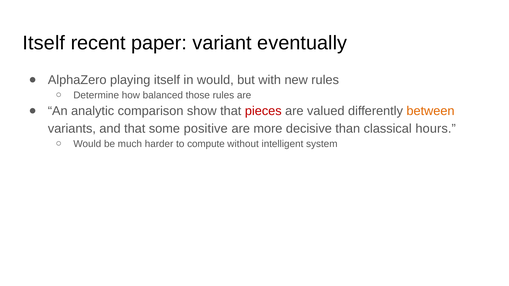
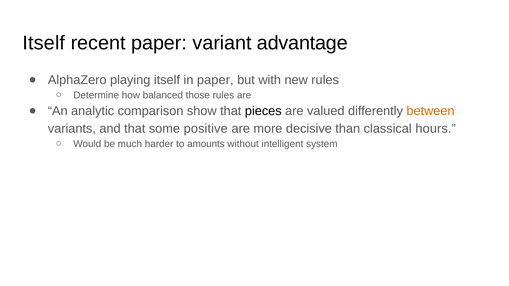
eventually: eventually -> advantage (302, 43)
in would: would -> paper (215, 80)
pieces colour: red -> black (263, 111)
compute: compute -> amounts (206, 144)
